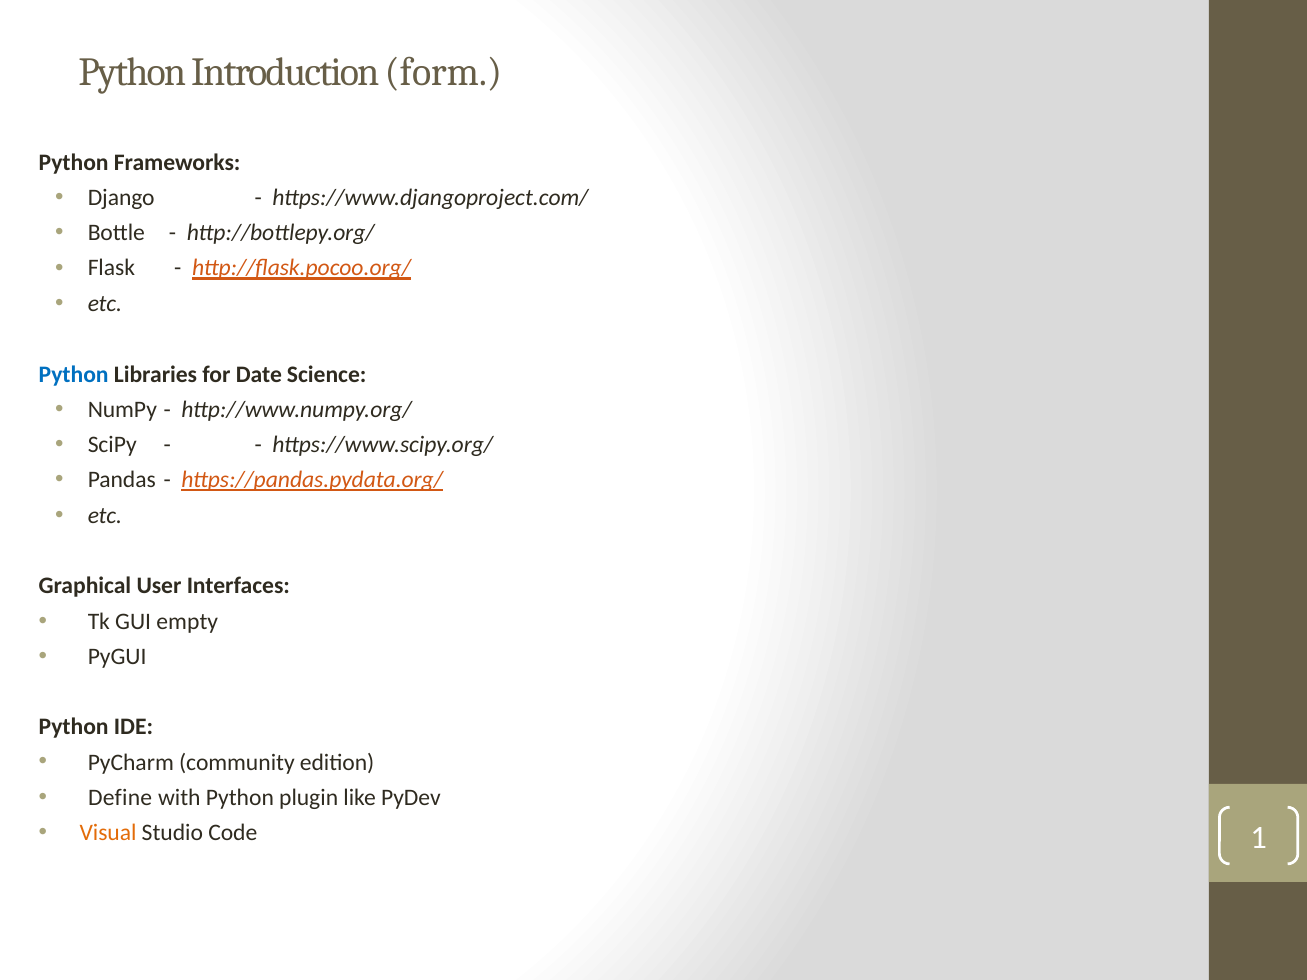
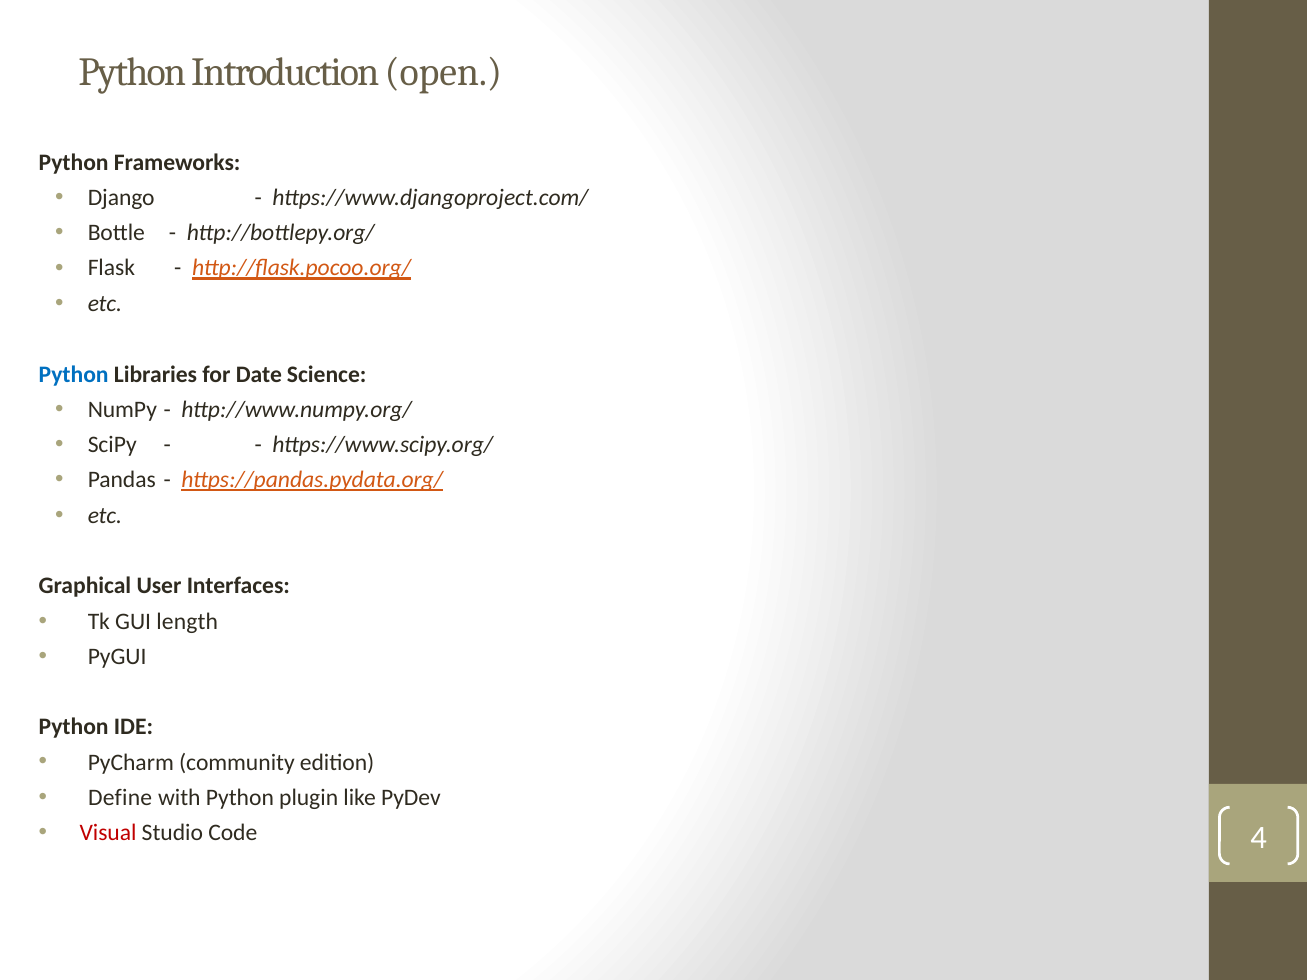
form: form -> open (443, 72)
empty: empty -> length (187, 622)
Visual colour: orange -> red (108, 833)
1: 1 -> 4 (1259, 838)
